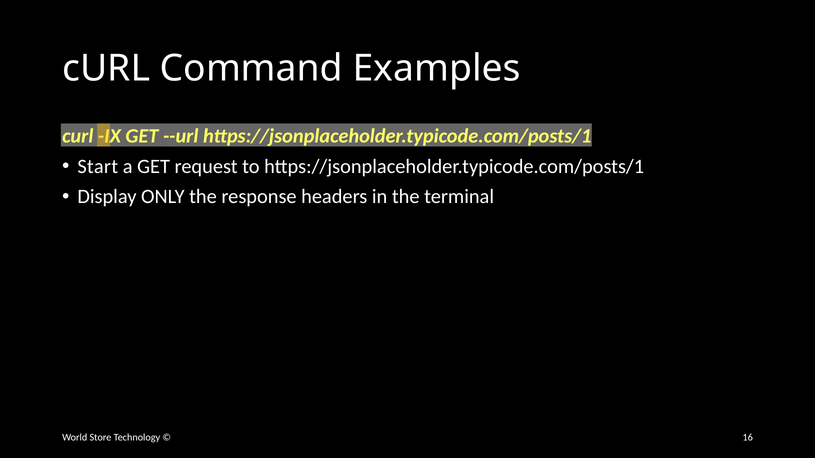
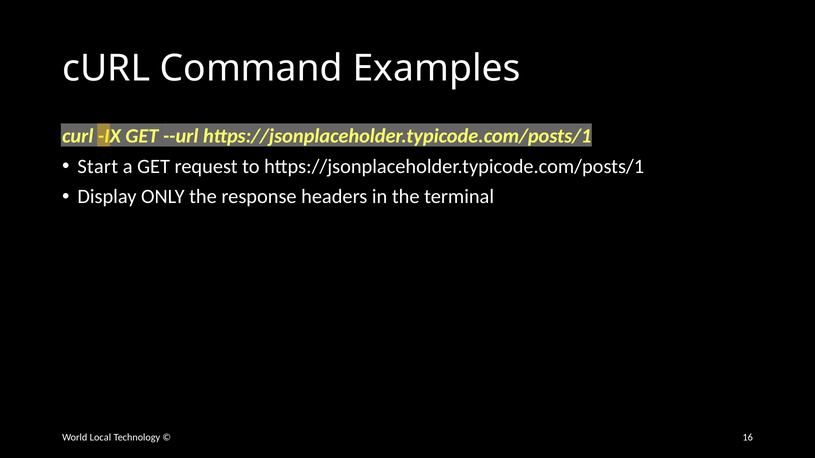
Store: Store -> Local (100, 438)
